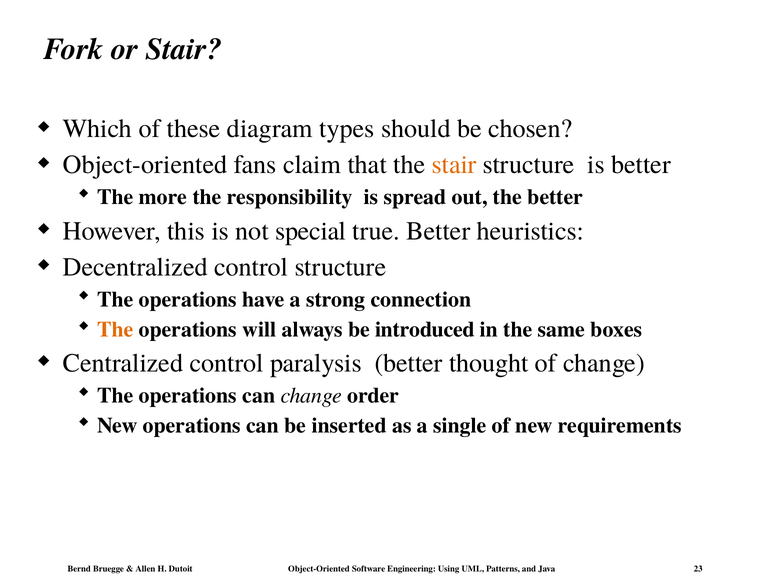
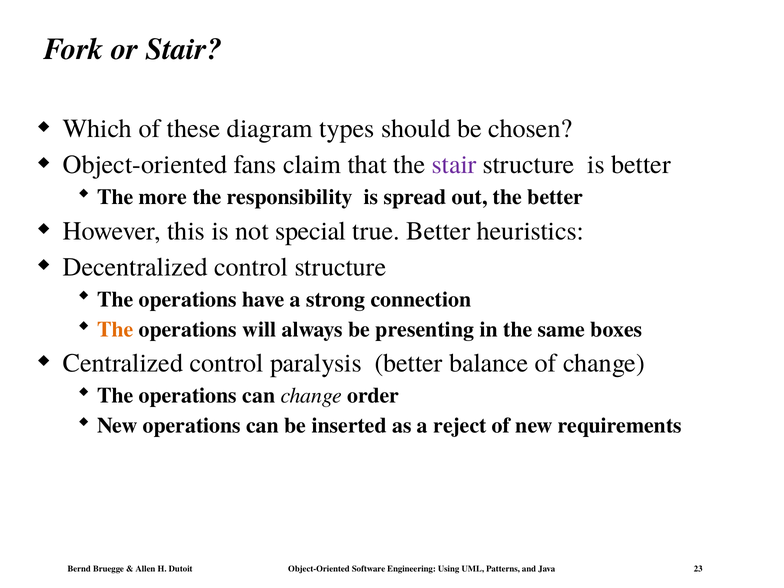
stair colour: orange -> purple (454, 165)
introduced: introduced -> presenting (425, 330)
thought: thought -> balance (489, 363)
single: single -> reject (460, 426)
